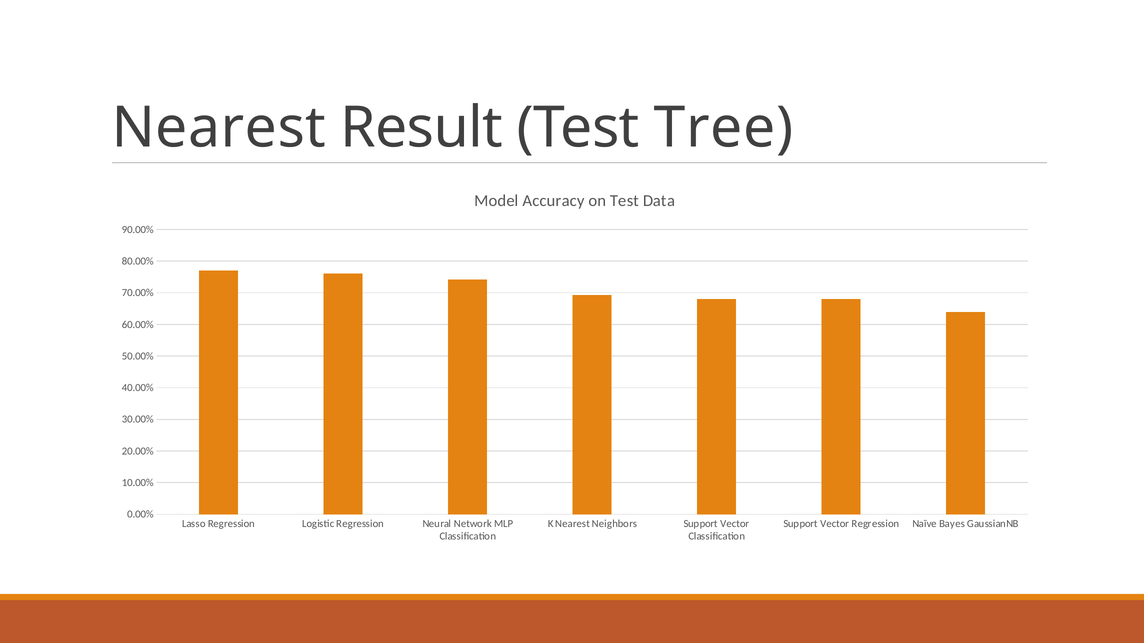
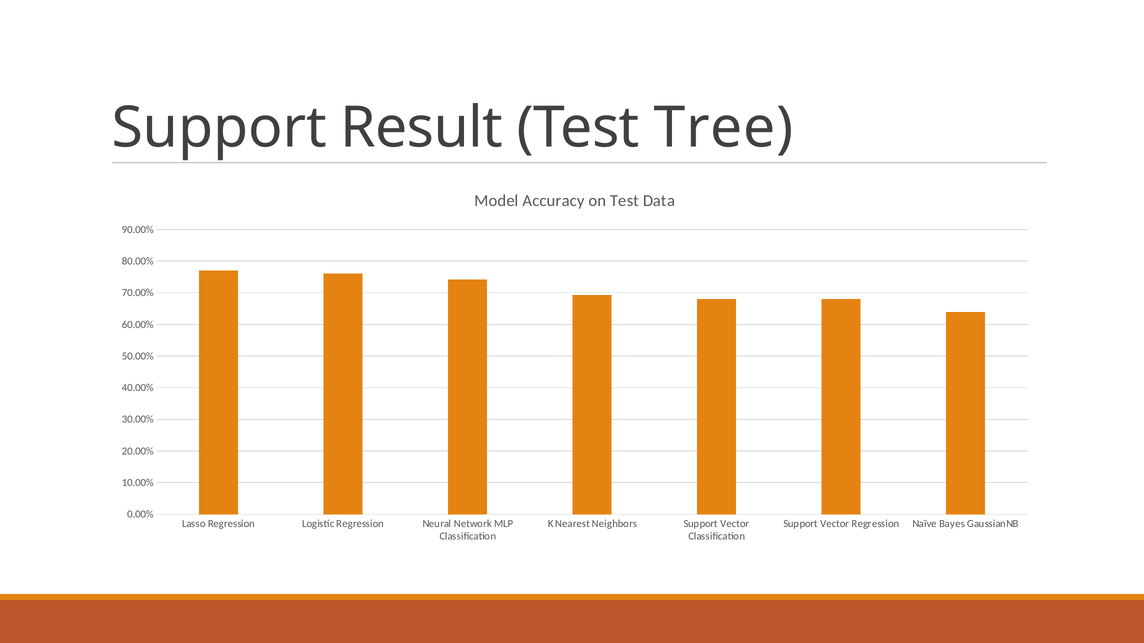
Nearest: Nearest -> Support (219, 128)
